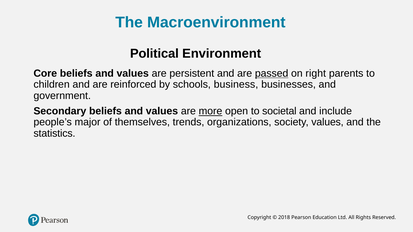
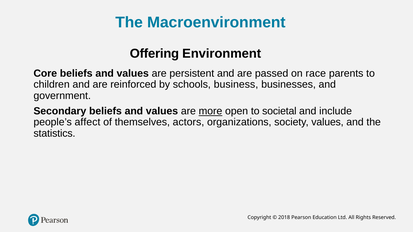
Political: Political -> Offering (154, 54)
passed underline: present -> none (272, 74)
right: right -> race (316, 74)
major: major -> affect (88, 122)
trends: trends -> actors (188, 122)
